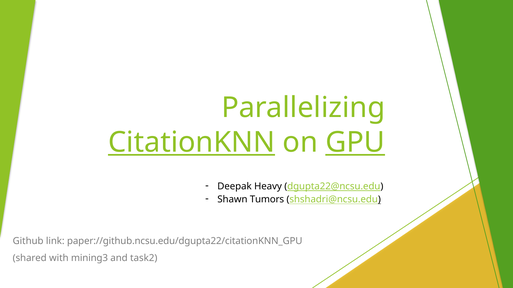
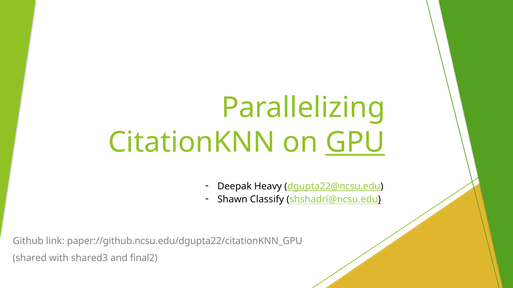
CitationKNN underline: present -> none (192, 143)
Tumors: Tumors -> Classify (267, 200)
mining3: mining3 -> shared3 (89, 259)
task2: task2 -> final2 (144, 259)
